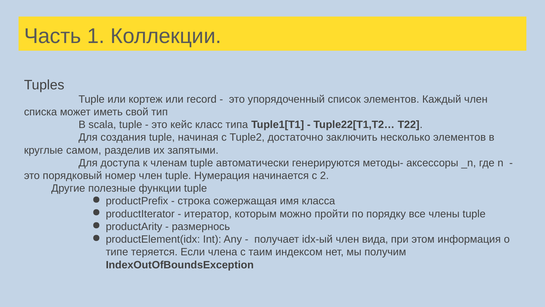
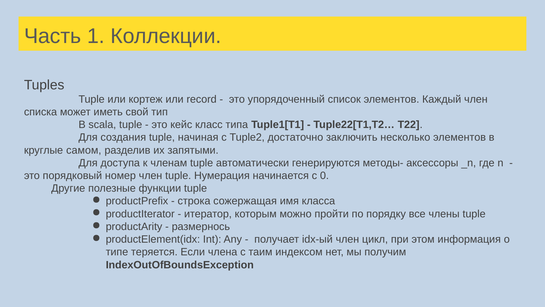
2: 2 -> 0 (324, 175)
вида: вида -> цикл (375, 239)
